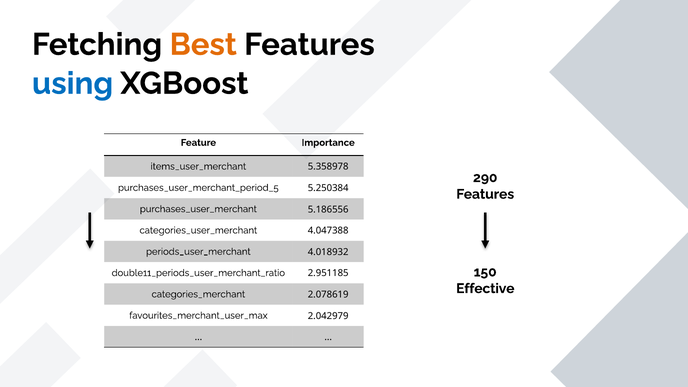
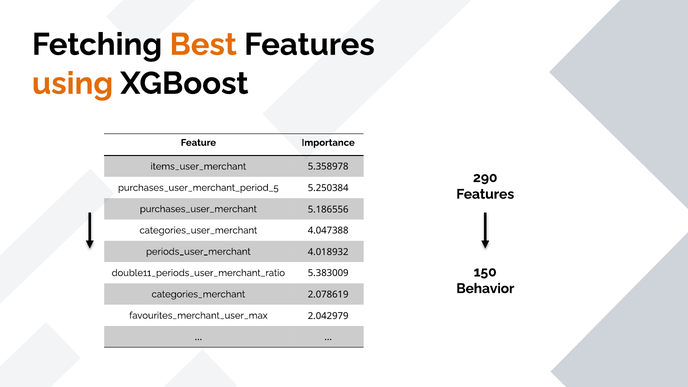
using colour: blue -> orange (73, 83)
2.951185: 2.951185 -> 5.383009 (328, 273)
Effective: Effective -> Behavior (485, 289)
